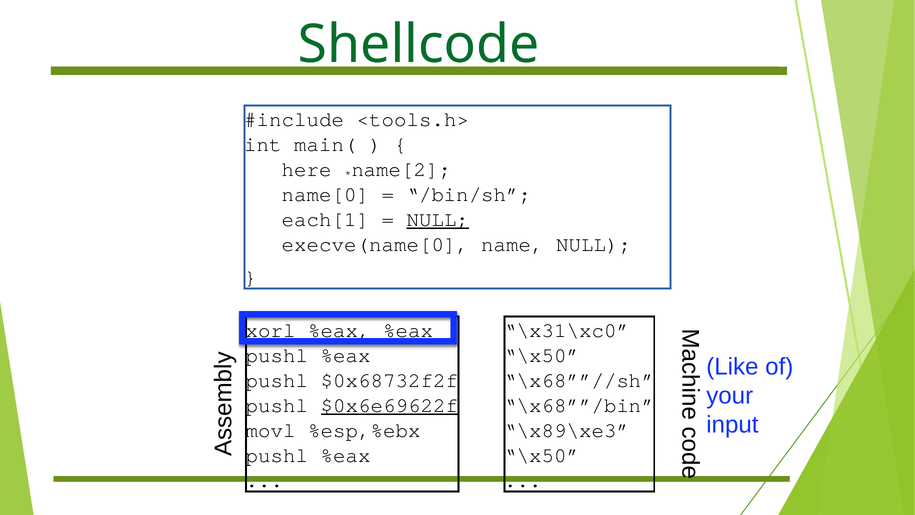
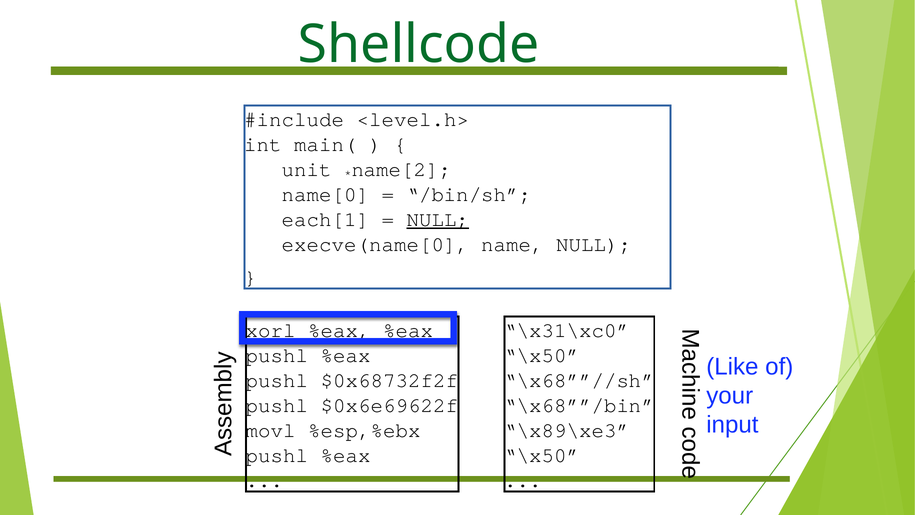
<tools.h>: <tools.h> -> <level.h> (413, 119)
here: here -> unit (307, 169)
$0x6e69622f underline: present -> none (389, 405)
